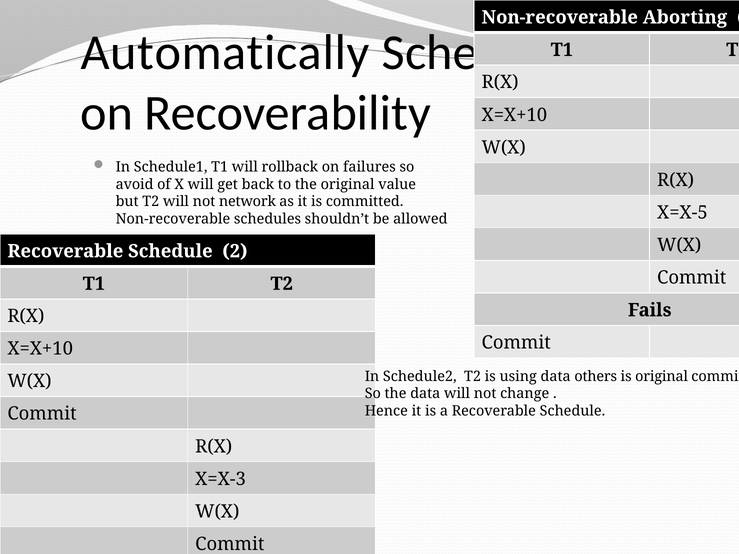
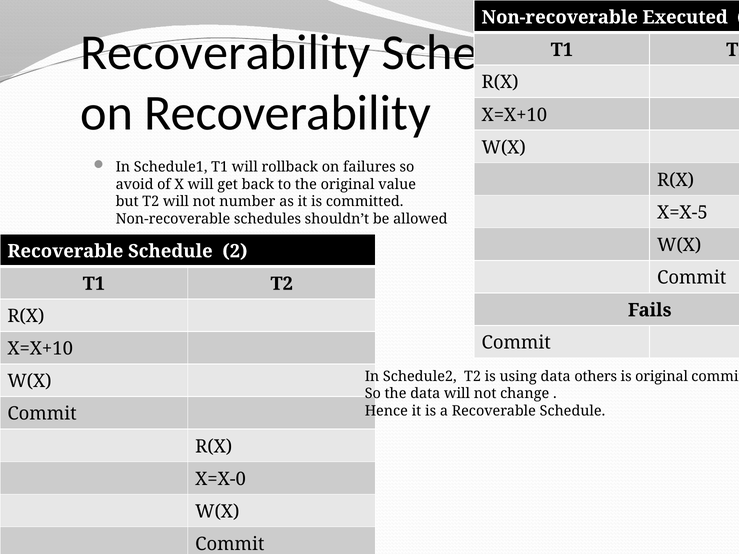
Aborting: Aborting -> Executed (685, 17)
Automatically: Automatically -> Recoverability (225, 53)
network: network -> number (247, 202)
X=X-3: X=X-3 -> X=X-0 (221, 479)
